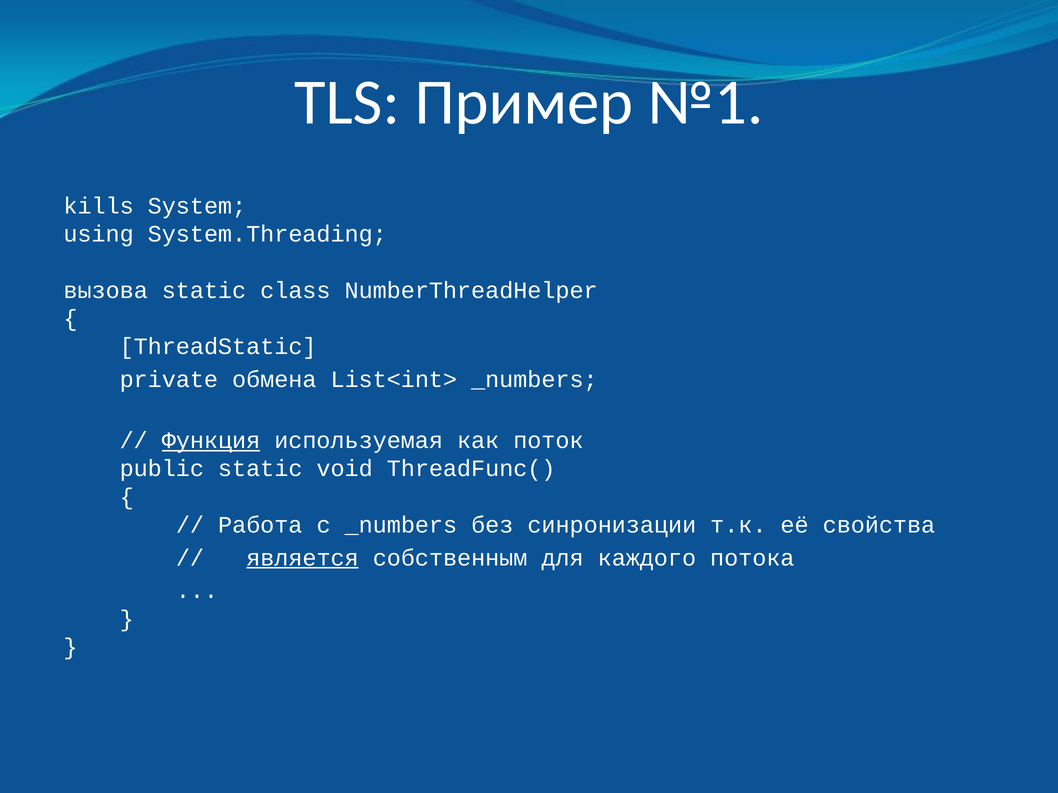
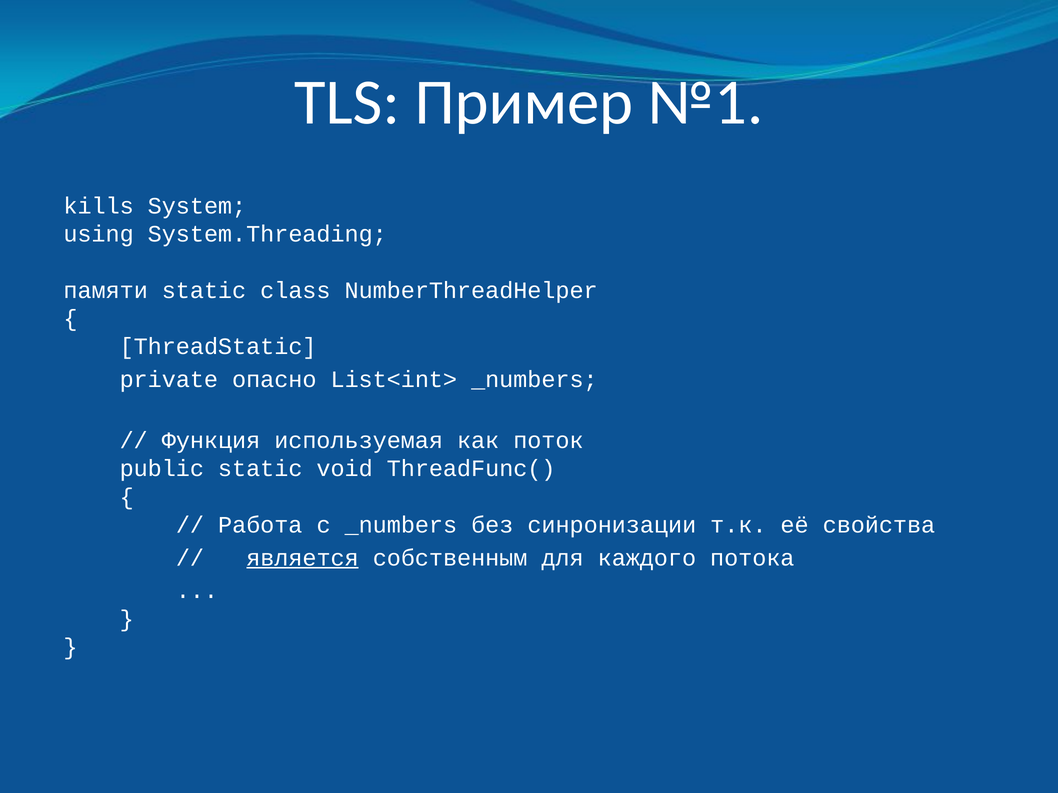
вызова: вызова -> памяти (106, 291)
обмена: обмена -> опасно (274, 380)
Функция underline: present -> none (211, 441)
